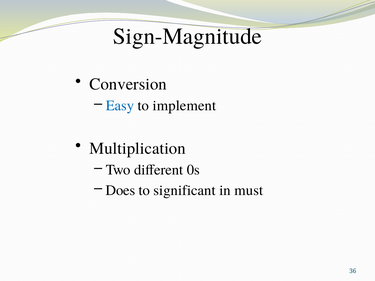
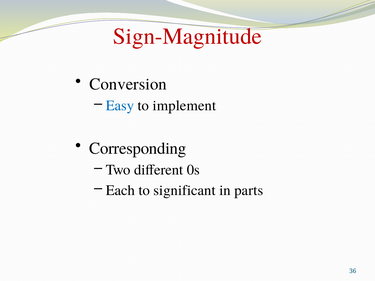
Sign-Magnitude colour: black -> red (187, 36)
Multiplication: Multiplication -> Corresponding (138, 148)
Does: Does -> Each (120, 190)
must: must -> parts (249, 190)
